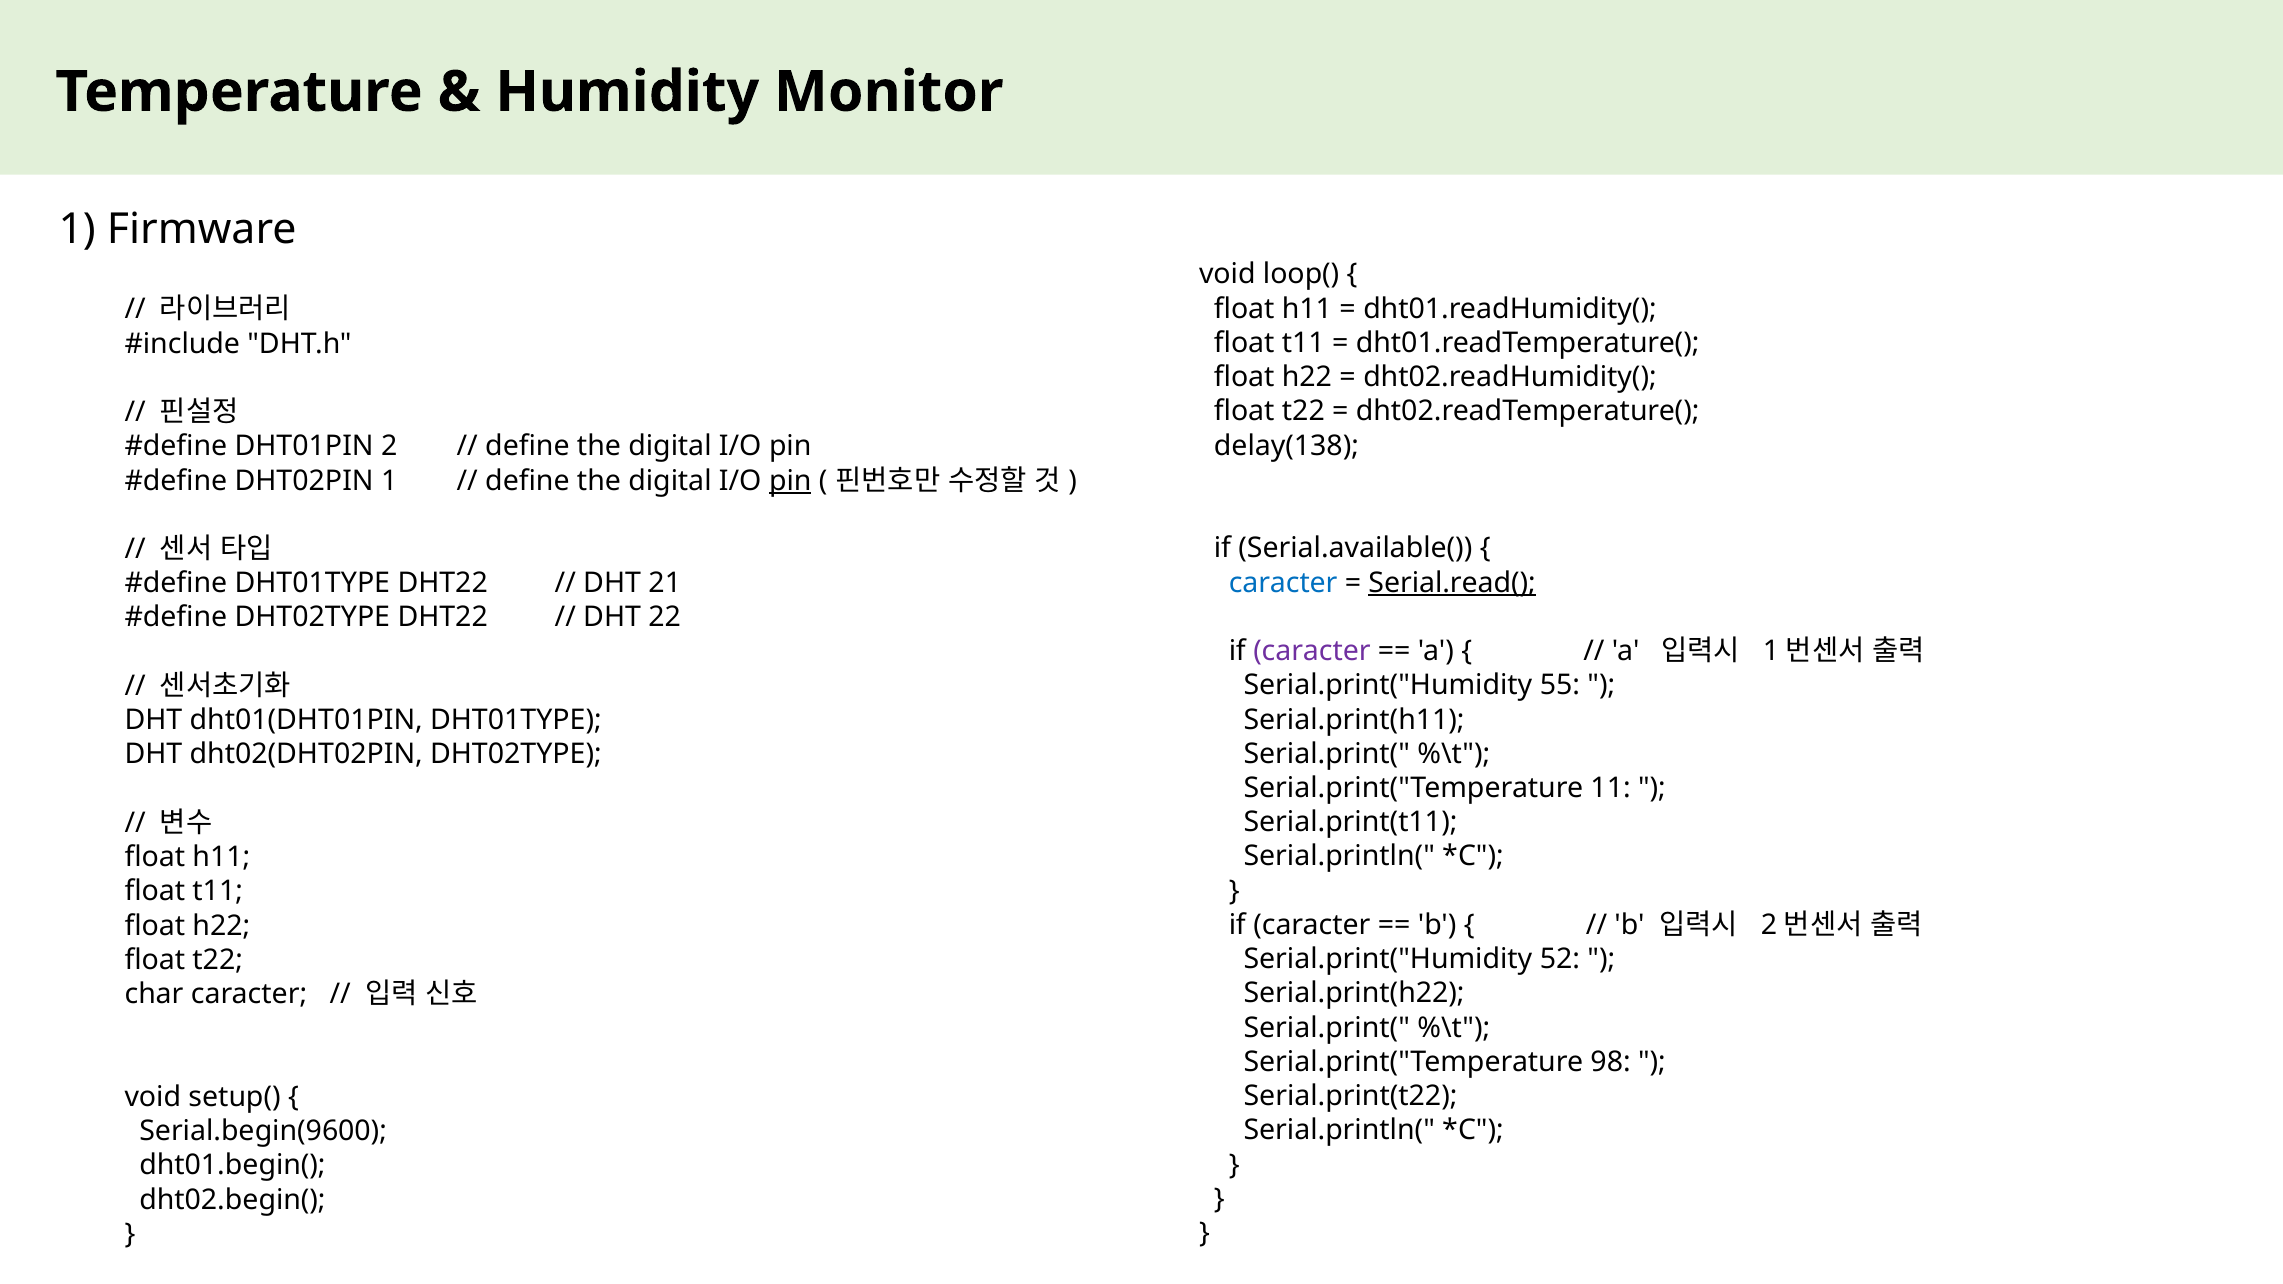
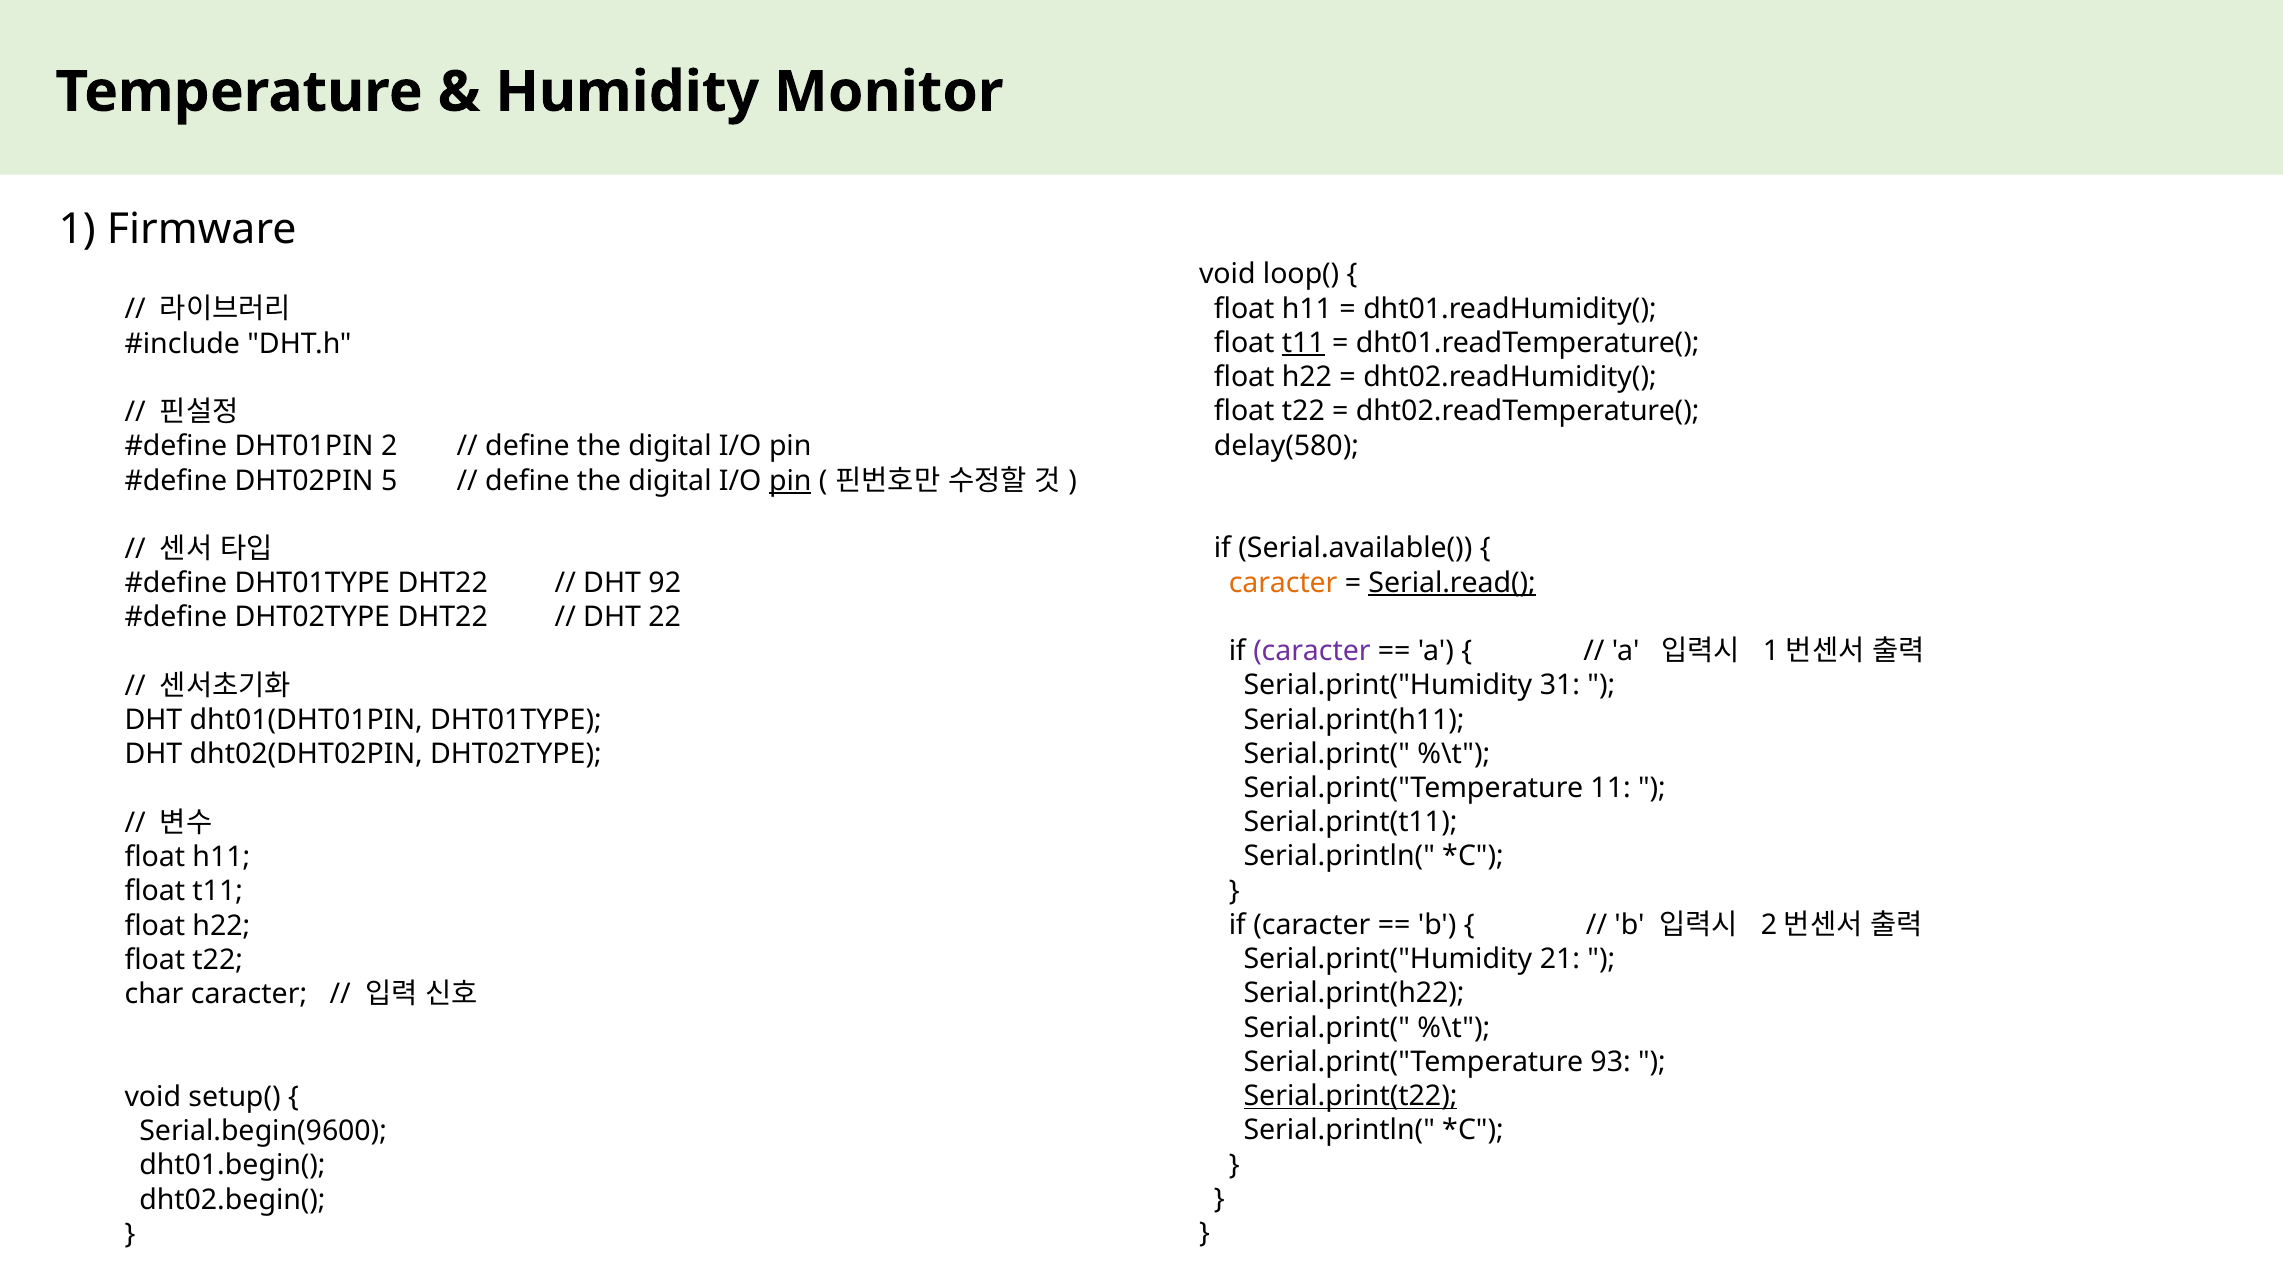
t11 underline: none -> present (1303, 343)
delay(138: delay(138 -> delay(580 (1286, 446)
DHT02PIN 1: 1 -> 5 (389, 481)
caracter colour: blue -> orange (1283, 583)
21: 21 -> 92 (665, 583)
55: 55 -> 31 (1560, 685)
52: 52 -> 21 (1560, 959)
98: 98 -> 93 (1611, 1062)
Serial.print(t22 underline: none -> present (1351, 1096)
